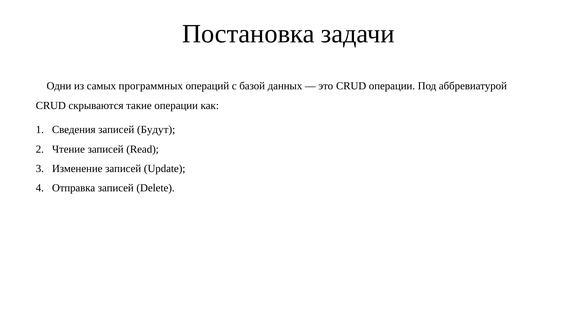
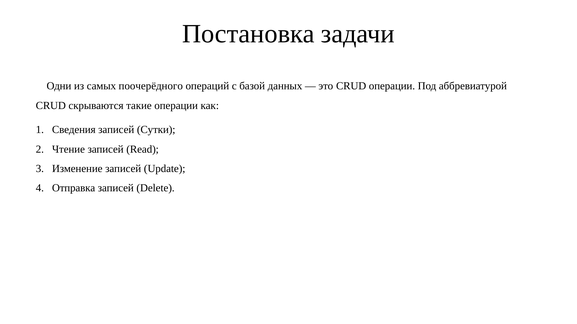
программных: программных -> поочерёдного (151, 86)
Будут: Будут -> Сутки (156, 130)
